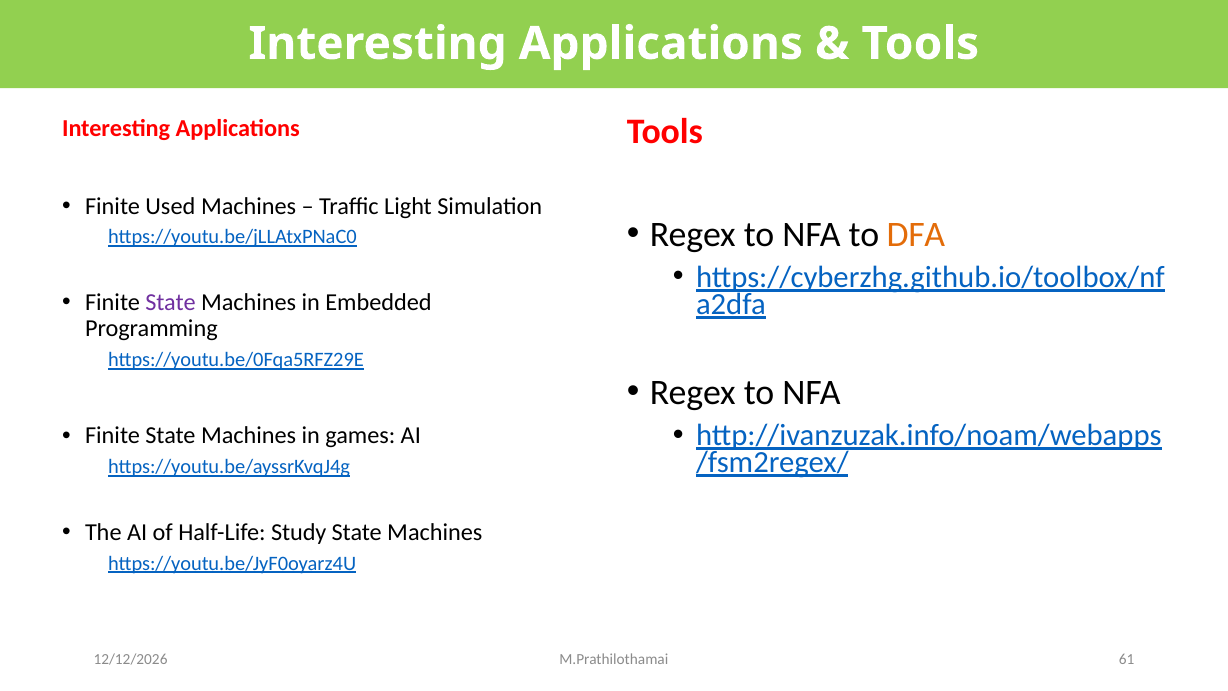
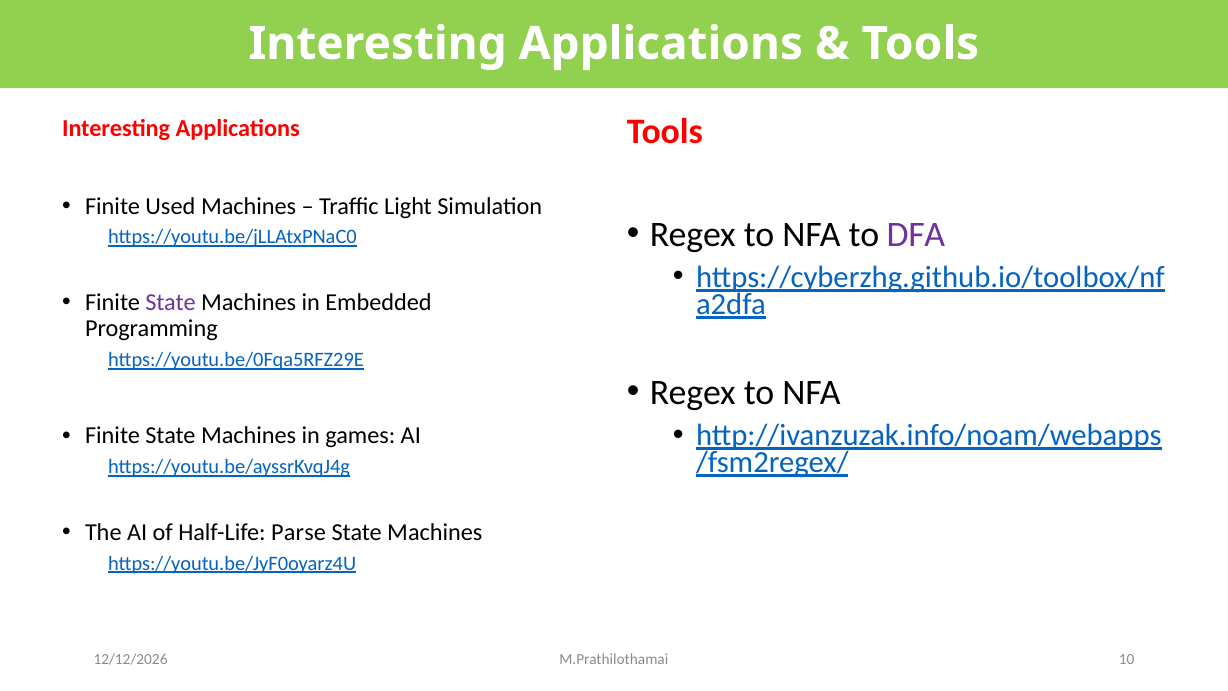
DFA colour: orange -> purple (916, 234)
Study: Study -> Parse (299, 532)
61: 61 -> 10 (1127, 660)
